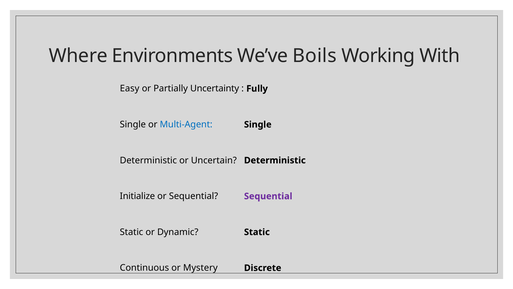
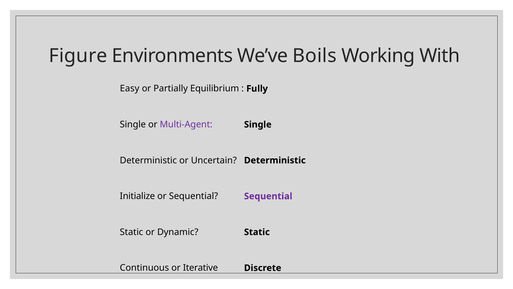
Where: Where -> Figure (78, 56)
Uncertainty: Uncertainty -> Equilibrium (215, 89)
Multi-Agent colour: blue -> purple (186, 124)
Mystery: Mystery -> Iterative (200, 268)
